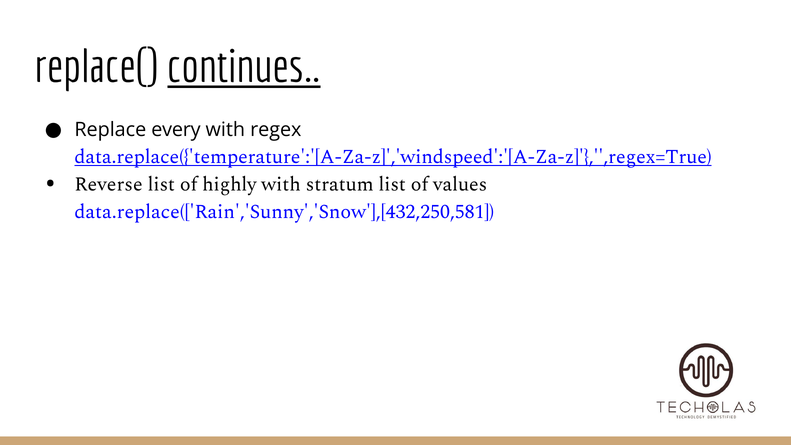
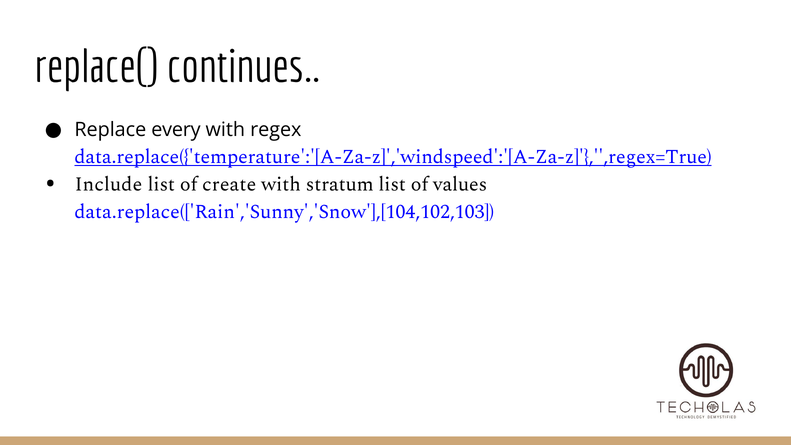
continues underline: present -> none (244, 67)
Reverse: Reverse -> Include (108, 184)
highly: highly -> create (229, 184)
data.replace(['Rain','Sunny','Snow'],[432,250,581: data.replace(['Rain','Sunny','Snow'],[432,250,581 -> data.replace(['Rain','Sunny','Snow'],[104,102,103 (284, 211)
